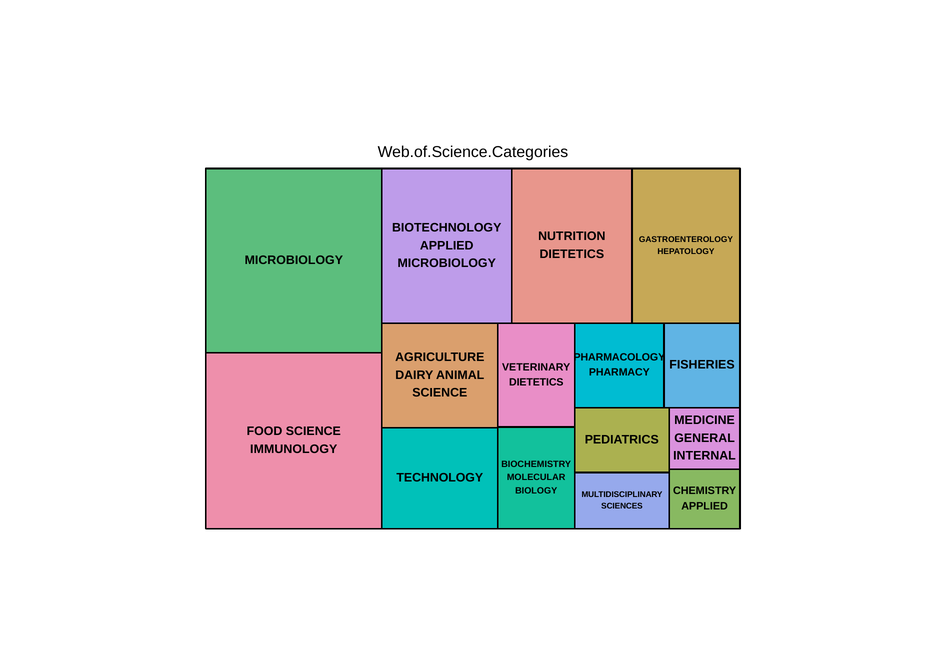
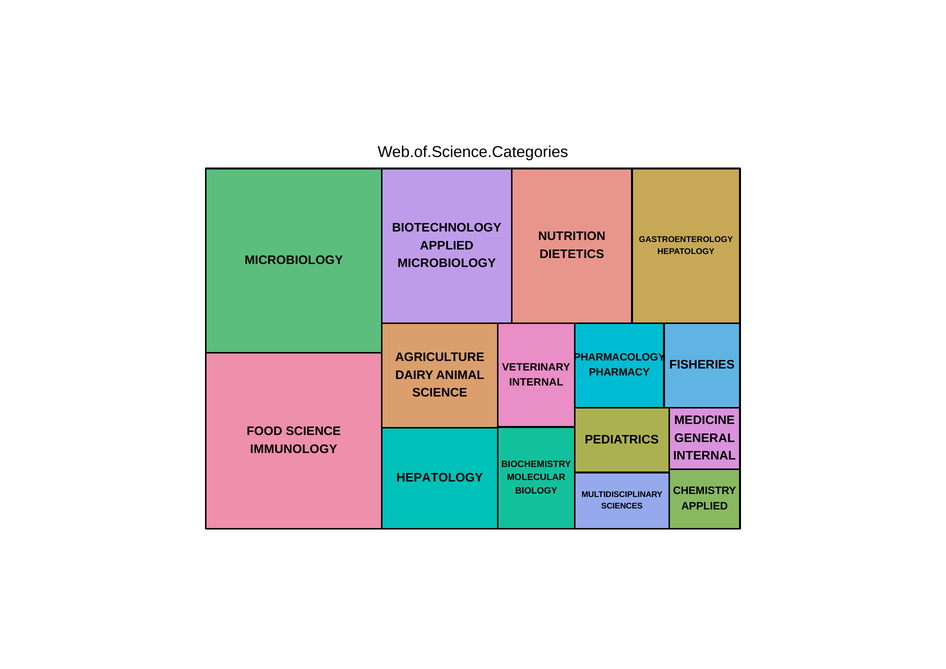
DIETETICS: DIETETICS -> INTERNAL (536, 382)
TECHNOLOGY: TECHNOLOGY -> HEPATOLOGY (440, 478)
